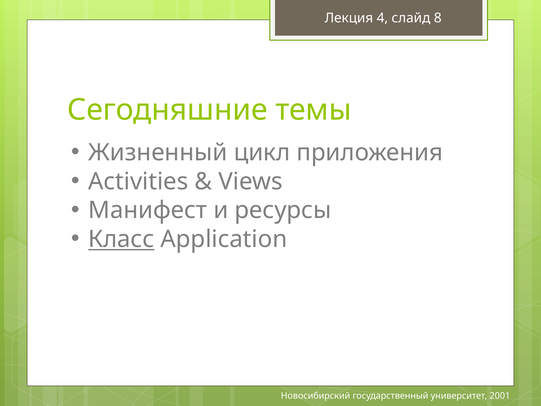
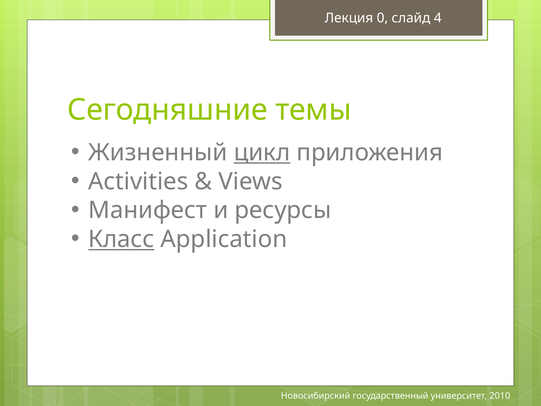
4: 4 -> 0 (382, 18)
8: 8 -> 4 (438, 18)
цикл underline: none -> present (262, 153)
2001: 2001 -> 2010 (500, 396)
